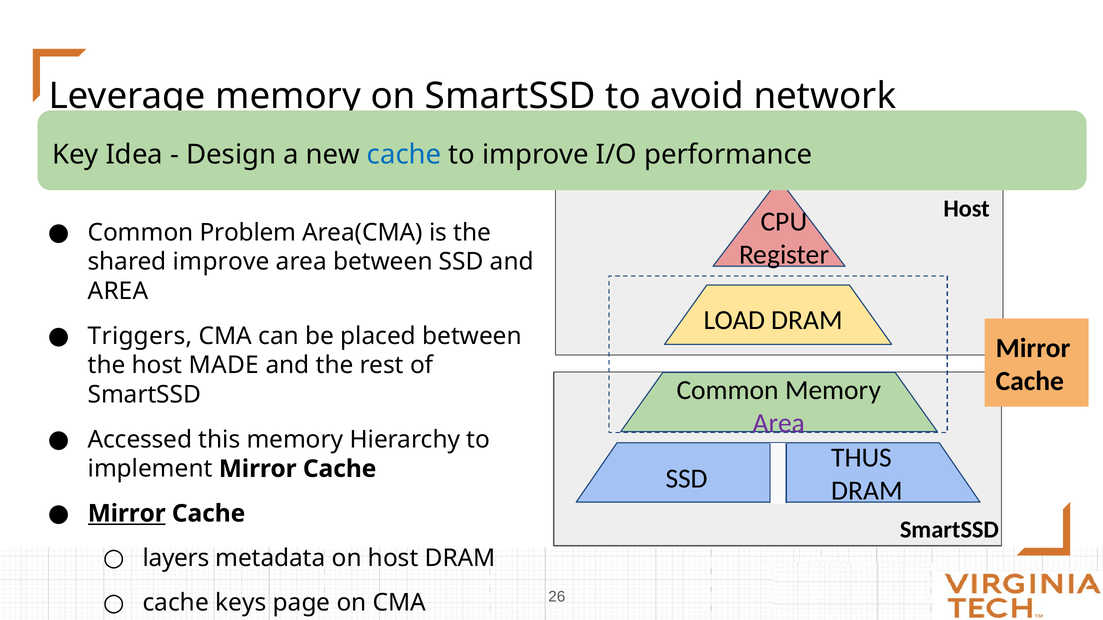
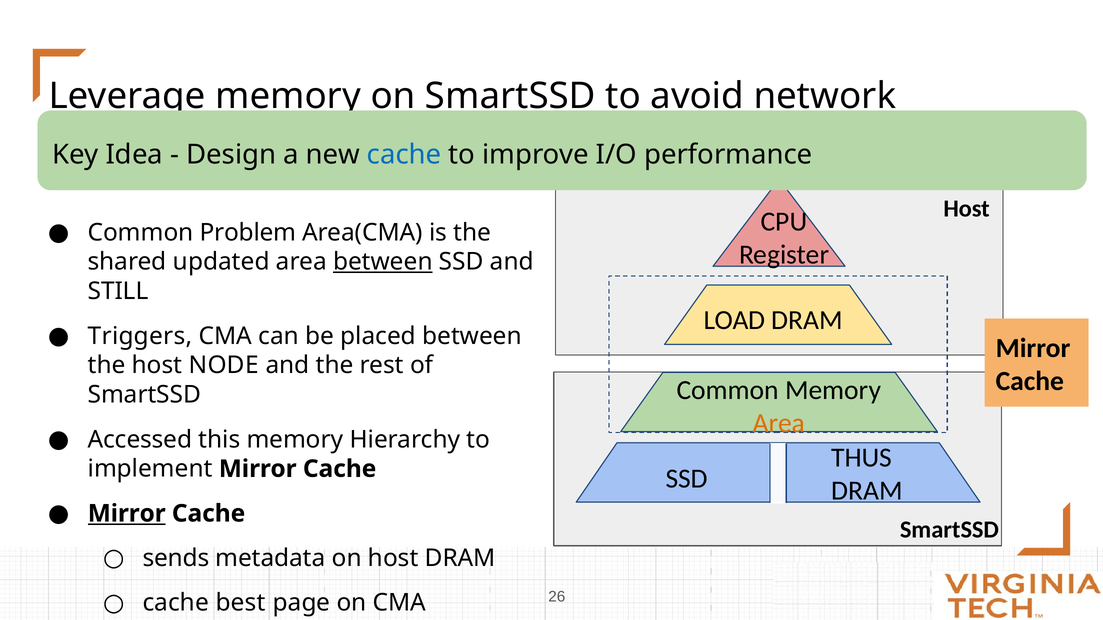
shared improve: improve -> updated (221, 262)
between underline: none -> present (383, 262)
AREA: AREA -> STILL (118, 292)
MADE: MADE -> NODE (224, 366)
Area colour: purple -> orange (779, 423)
layers: layers -> sends (176, 559)
keys: keys -> best (241, 603)
